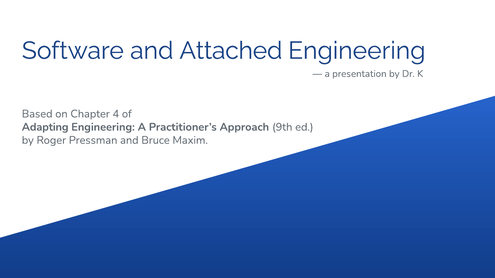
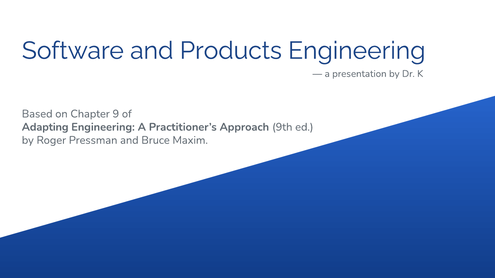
Attached: Attached -> Products (231, 51)
4: 4 -> 9 (116, 114)
